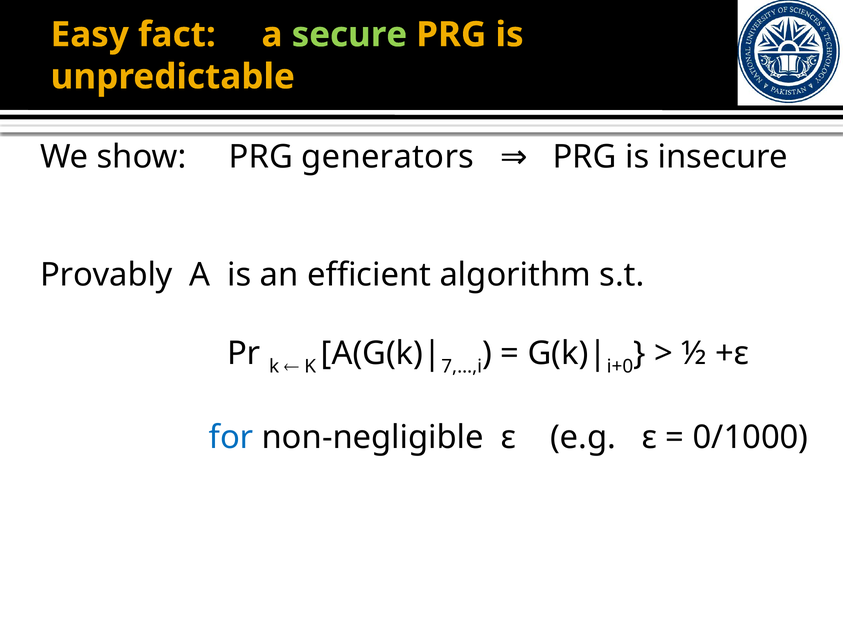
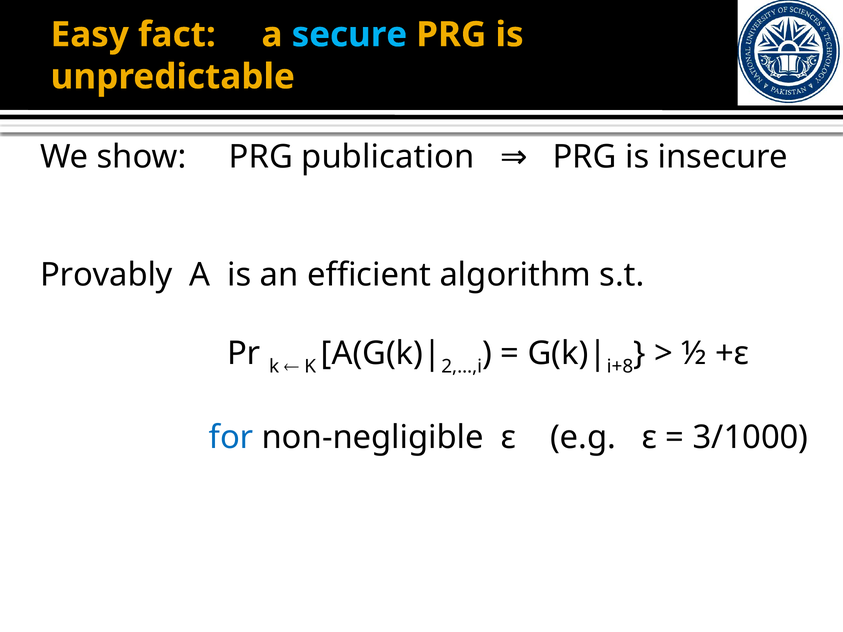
secure colour: light green -> light blue (349, 35)
generators: generators -> publication (388, 157)
7,…,i: 7,…,i -> 2,…,i (462, 366)
i+0: i+0 -> i+8 (620, 366)
0/1000: 0/1000 -> 3/1000 (751, 438)
